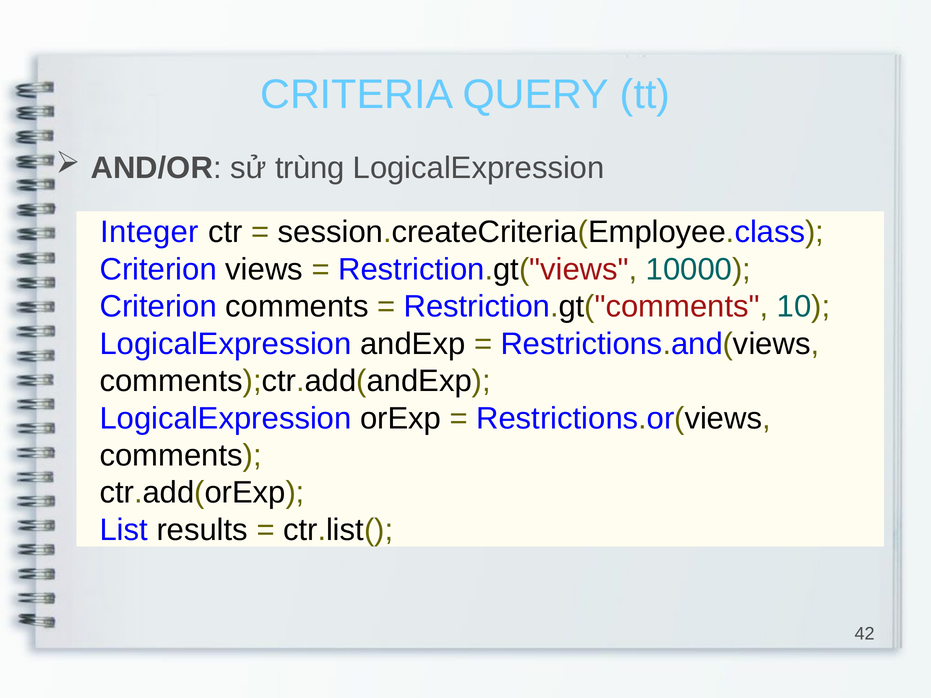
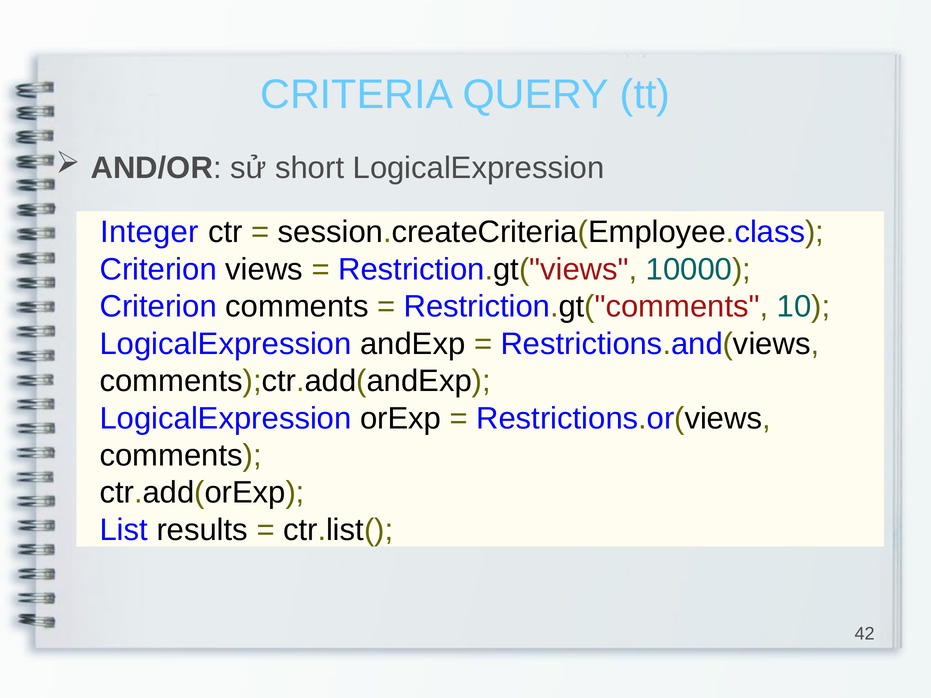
trùng: trùng -> short (310, 168)
